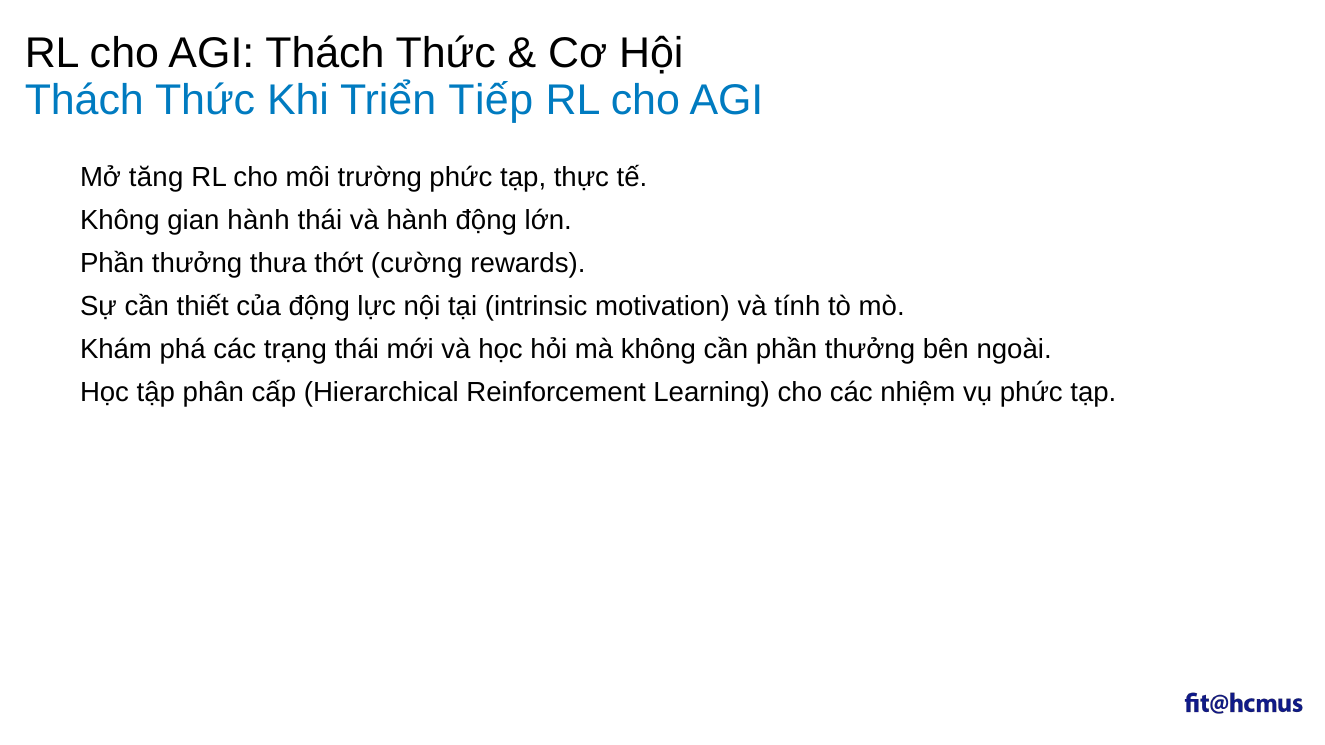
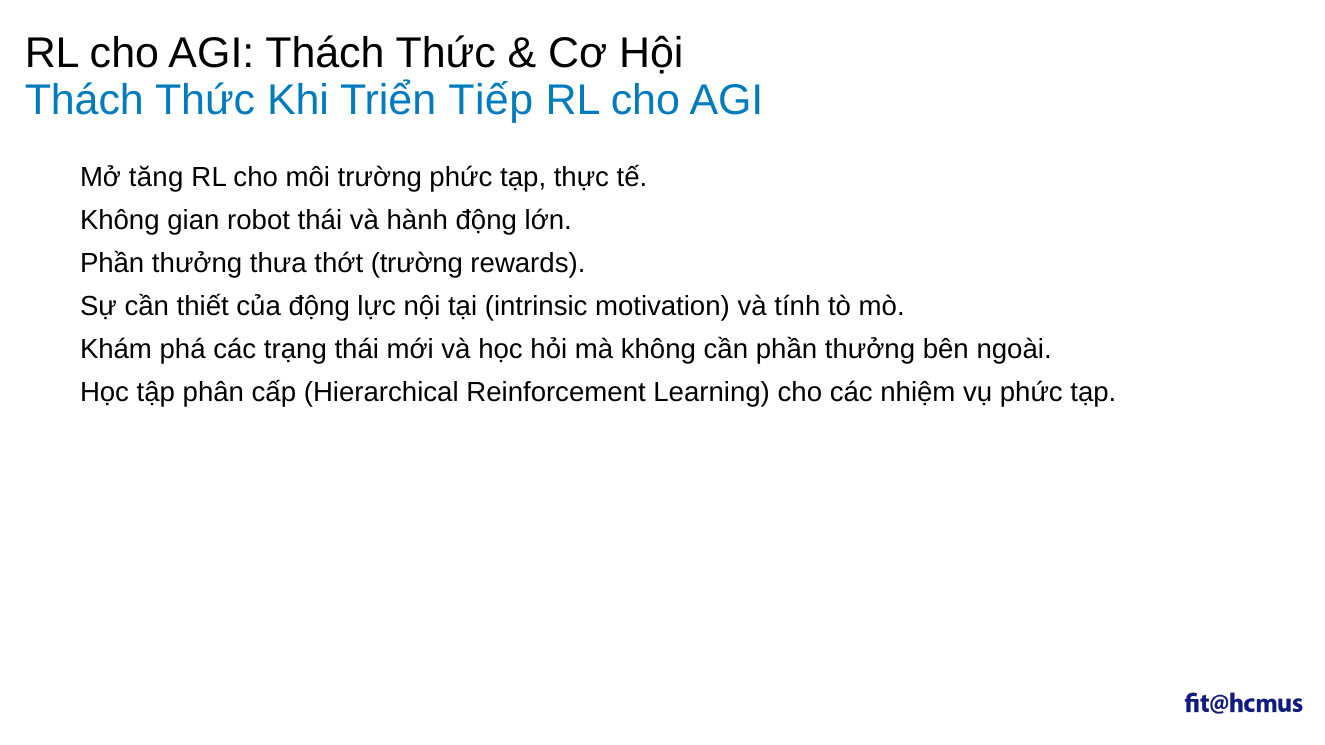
gian hành: hành -> robot (259, 220)
thớt cường: cường -> trường (417, 264)
